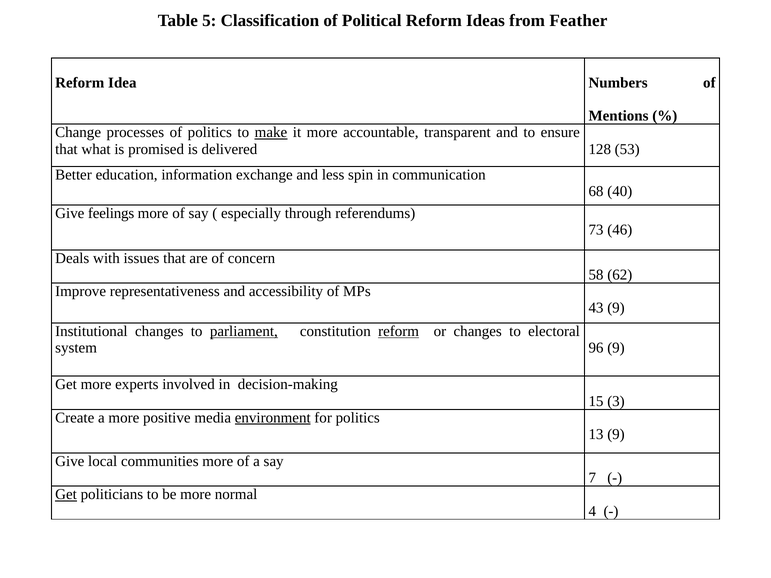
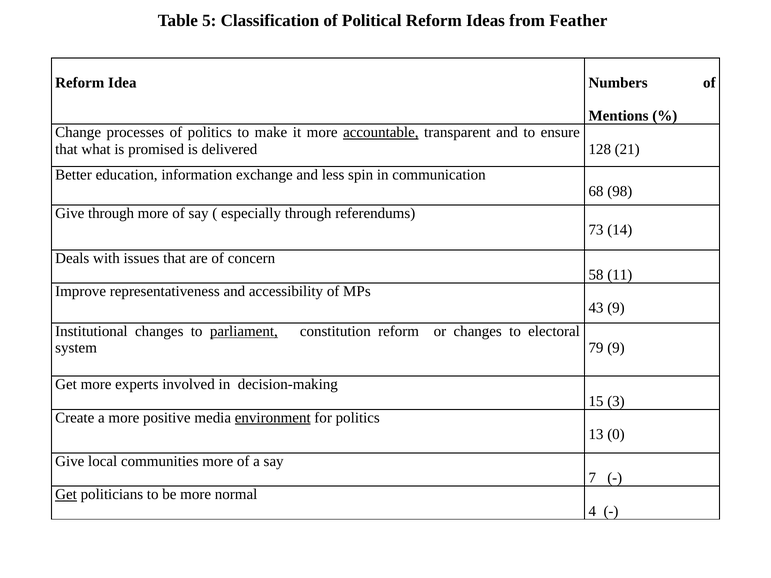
make underline: present -> none (271, 133)
accountable underline: none -> present (381, 133)
53: 53 -> 21 (627, 149)
40: 40 -> 98 (620, 192)
Give feelings: feelings -> through (111, 213)
46: 46 -> 14 (620, 230)
62: 62 -> 11 (620, 275)
reform underline: present -> none (399, 331)
96: 96 -> 79 (596, 348)
13 9: 9 -> 0 (616, 434)
